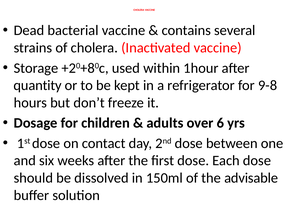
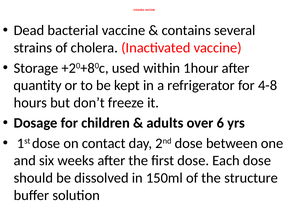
9-8: 9-8 -> 4-8 (268, 85)
advisable: advisable -> structure (251, 178)
